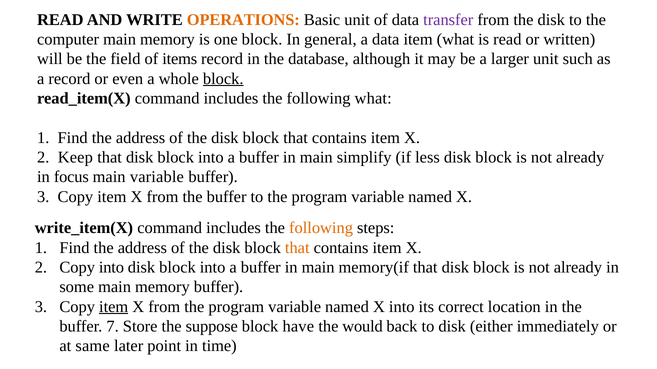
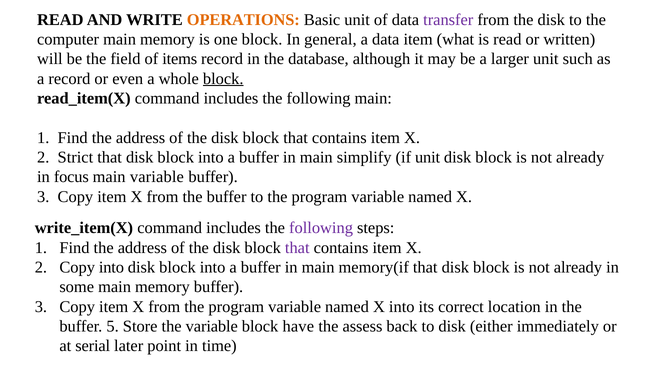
following what: what -> main (373, 98)
Keep: Keep -> Strict (75, 158)
if less: less -> unit (428, 158)
following colour: orange -> purple (321, 228)
that colour: orange -> purple (297, 248)
item underline: present -> none (114, 307)
7: 7 -> 5 (113, 327)
the suppose: suppose -> variable (212, 327)
would: would -> assess (362, 327)
same: same -> serial (93, 347)
